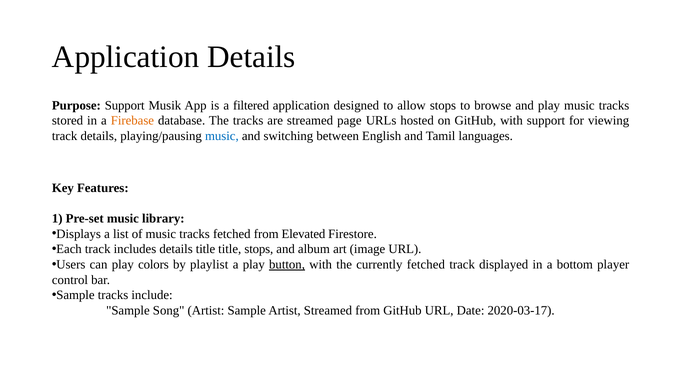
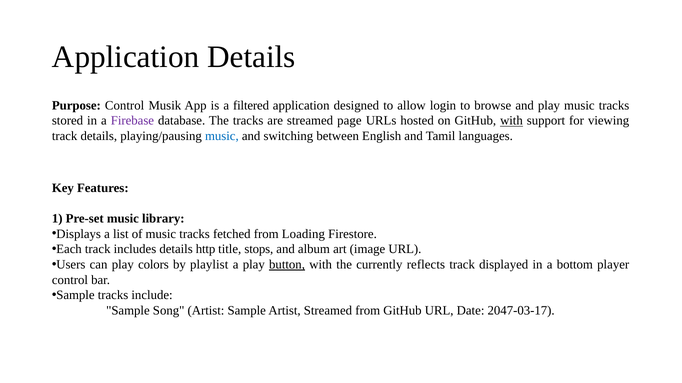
Purpose Support: Support -> Control (125, 106)
allow stops: stops -> login (443, 106)
Firebase colour: orange -> purple (132, 121)
with underline: none -> present (511, 121)
Elevated: Elevated -> Loading (303, 234)
details title: title -> http (206, 250)
currently fetched: fetched -> reflects (426, 265)
2020-03-17: 2020-03-17 -> 2047-03-17 (521, 311)
